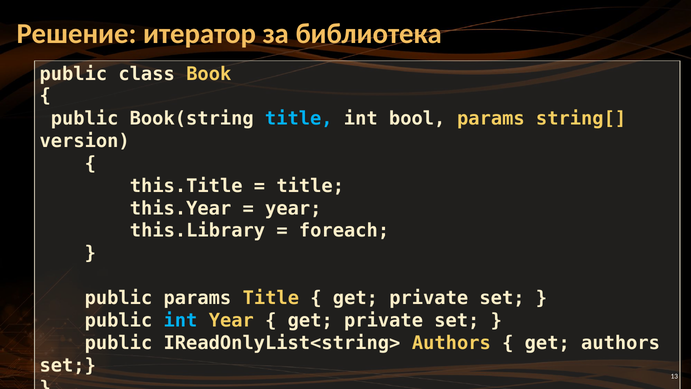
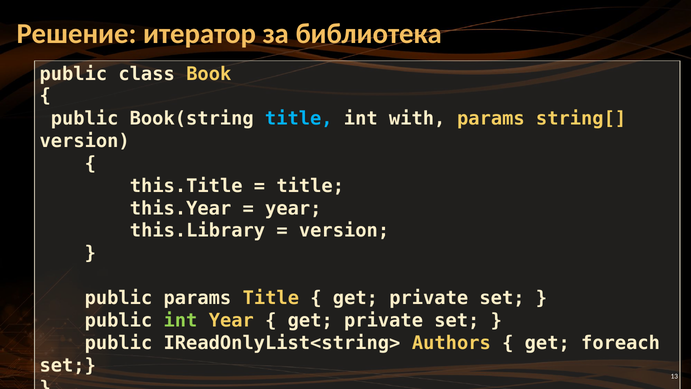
bool: bool -> with (417, 118)
foreach: foreach -> version (344, 231)
int colour: light blue -> light green (180, 320)
get authors: authors -> foreach (621, 343)
